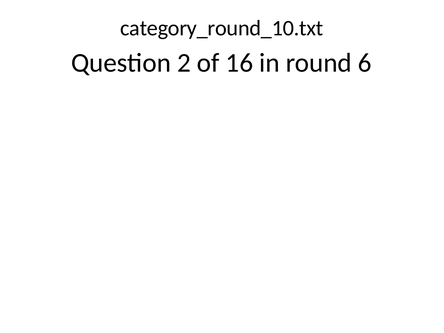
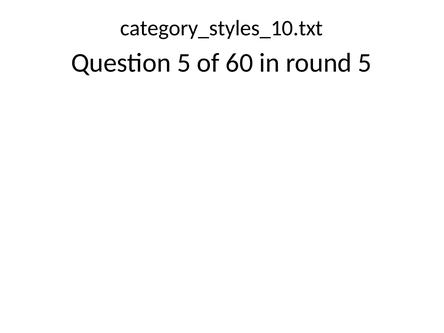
category_round_10.txt: category_round_10.txt -> category_styles_10.txt (222, 28)
Question 2: 2 -> 5 (184, 63)
16: 16 -> 60 (239, 63)
round 6: 6 -> 5 (365, 63)
